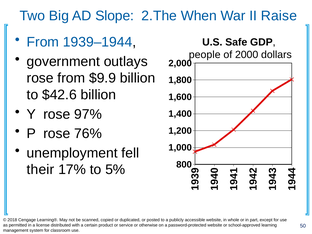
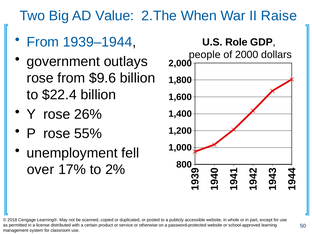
Slope: Slope -> Value (115, 16)
Safe: Safe -> Role (236, 42)
$9.9: $9.9 -> $9.6 (103, 78)
$42.6: $42.6 -> $22.4 (59, 95)
97%: 97% -> 26% (88, 114)
76%: 76% -> 55% (88, 134)
their: their -> over (40, 170)
5%: 5% -> 2% (115, 170)
